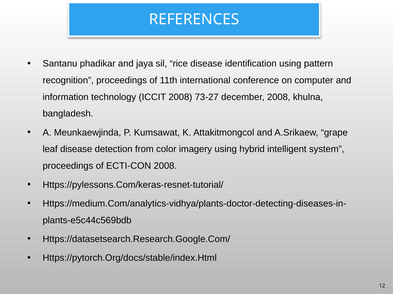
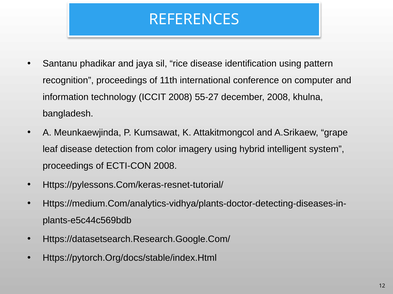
73-27: 73-27 -> 55-27 (207, 97)
